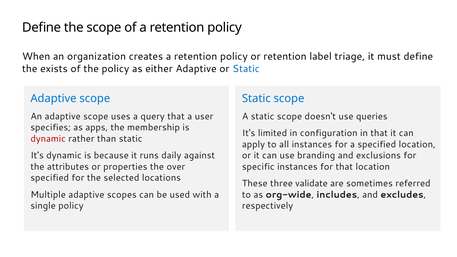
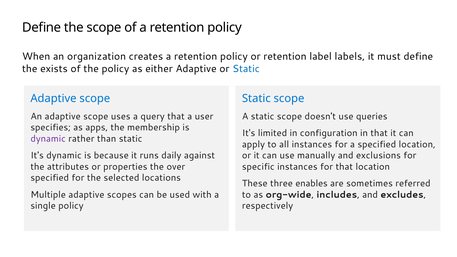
triage: triage -> labels (350, 56)
dynamic colour: red -> purple (48, 139)
branding: branding -> manually (316, 156)
validate: validate -> enables (312, 184)
